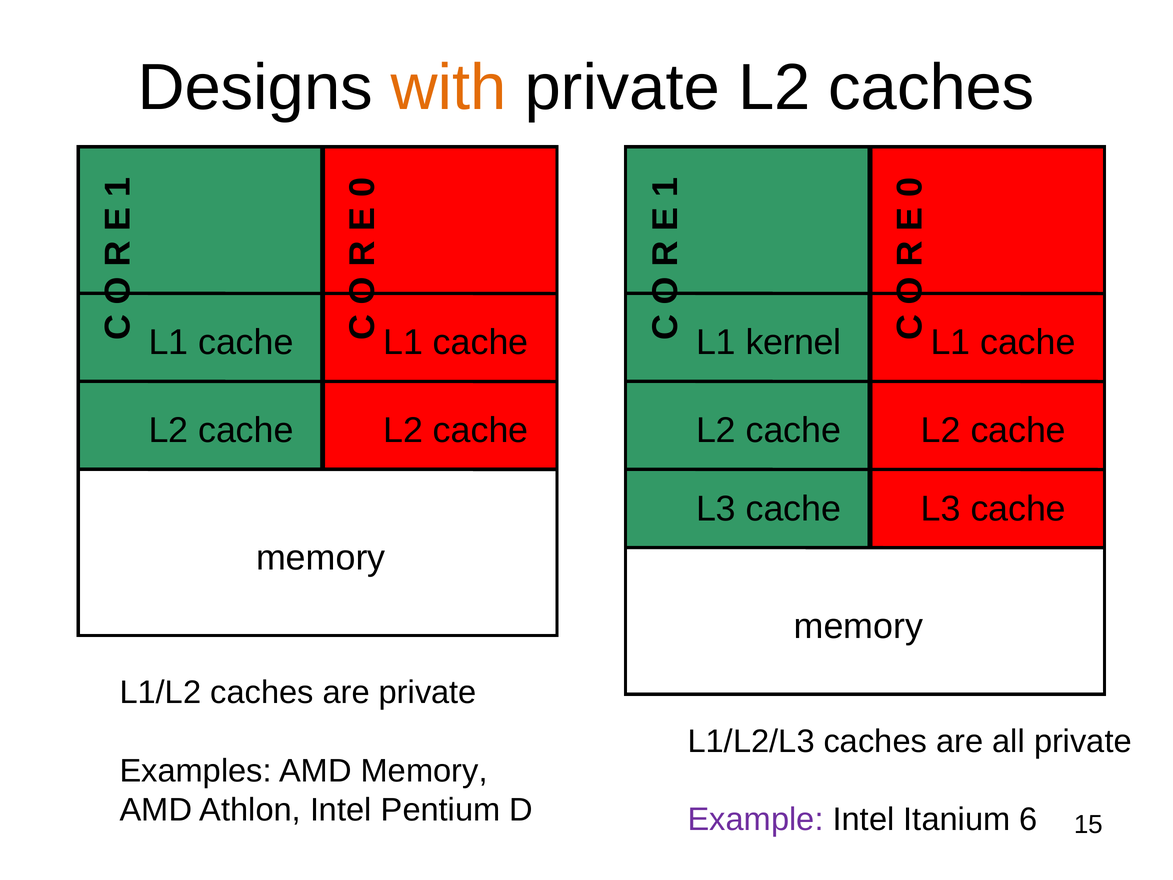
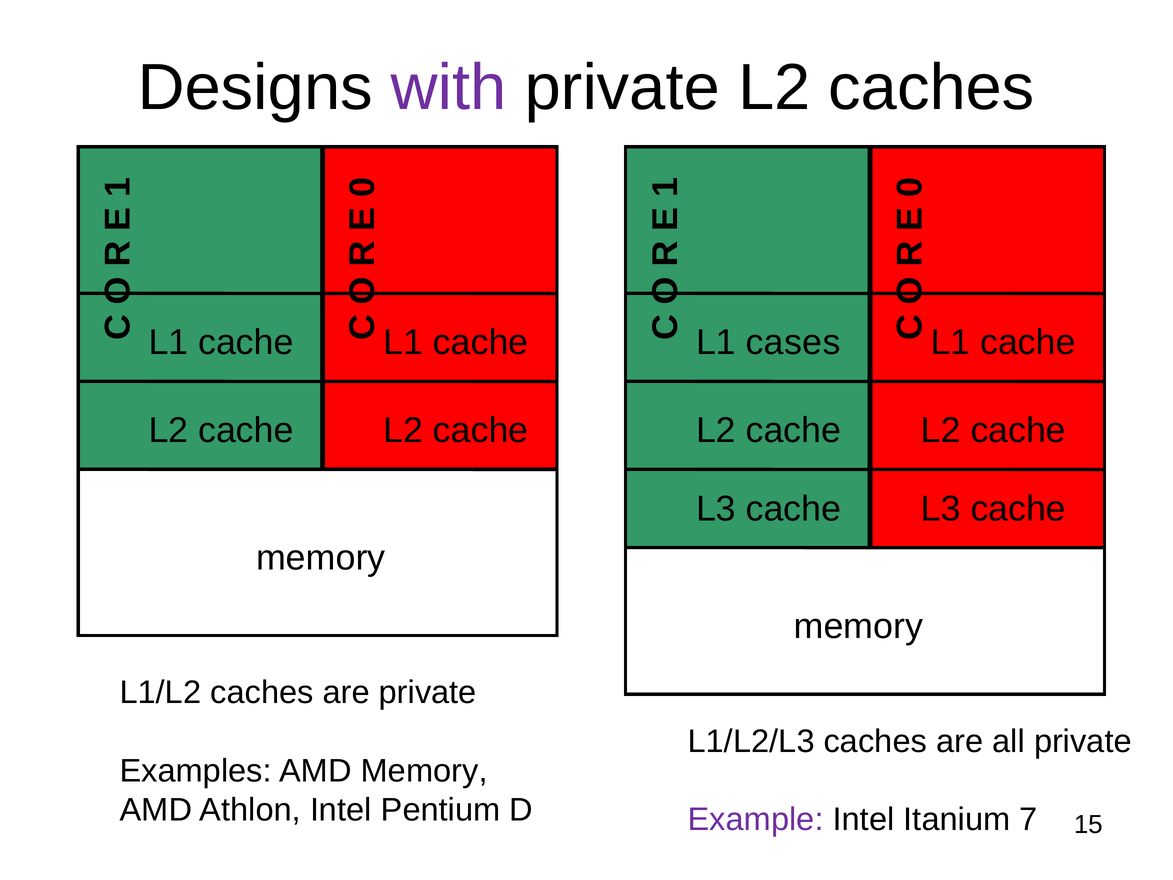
with colour: orange -> purple (449, 88)
kernel: kernel -> cases (793, 343)
6: 6 -> 7 (1028, 819)
